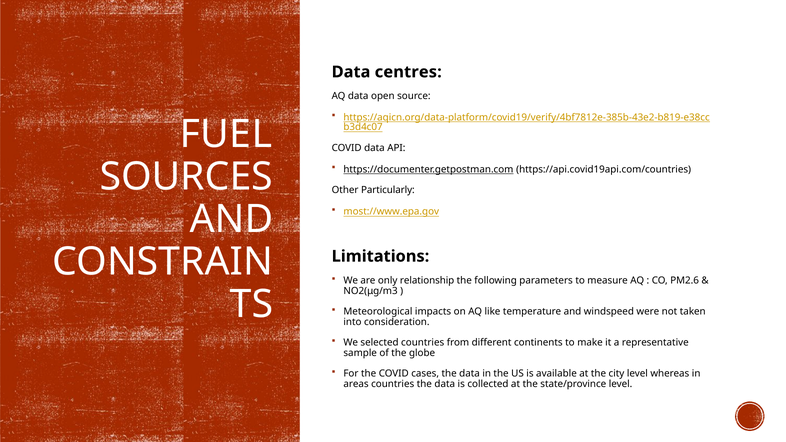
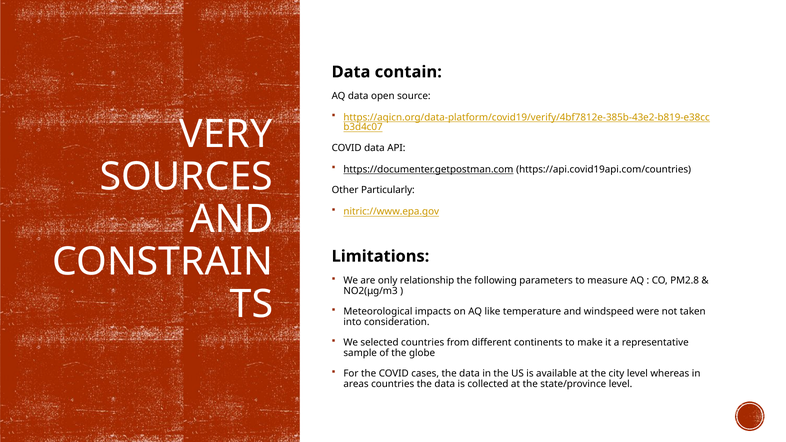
centres: centres -> contain (408, 72)
FUEL: FUEL -> VERY (226, 135)
most://www.epa.gov: most://www.epa.gov -> nitric://www.epa.gov (391, 212)
PM2.6: PM2.6 -> PM2.8 (685, 280)
